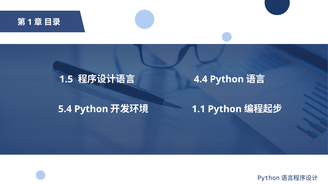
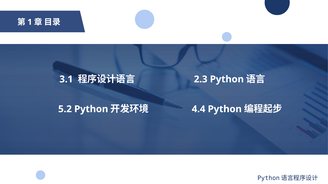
1.5: 1.5 -> 3.1 (66, 79)
4.4: 4.4 -> 2.3 (201, 79)
5.4: 5.4 -> 5.2 (65, 109)
1.1: 1.1 -> 4.4 (199, 109)
